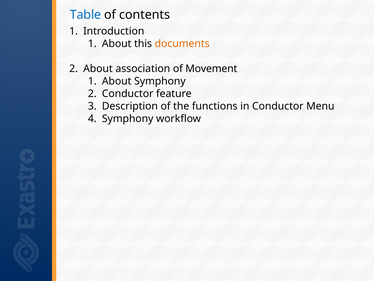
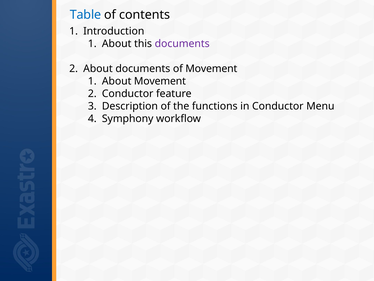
documents colour: orange -> purple (182, 44)
About association: association -> documents (143, 69)
About Symphony: Symphony -> Movement (160, 81)
